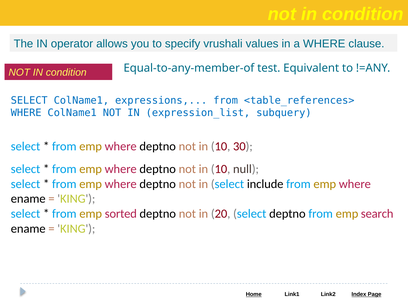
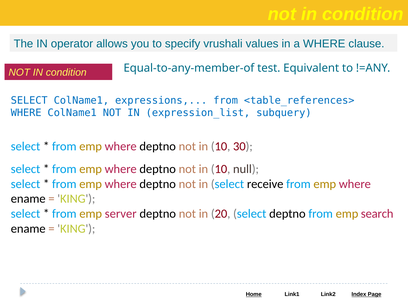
include: include -> receive (265, 184)
sorted: sorted -> server (121, 214)
